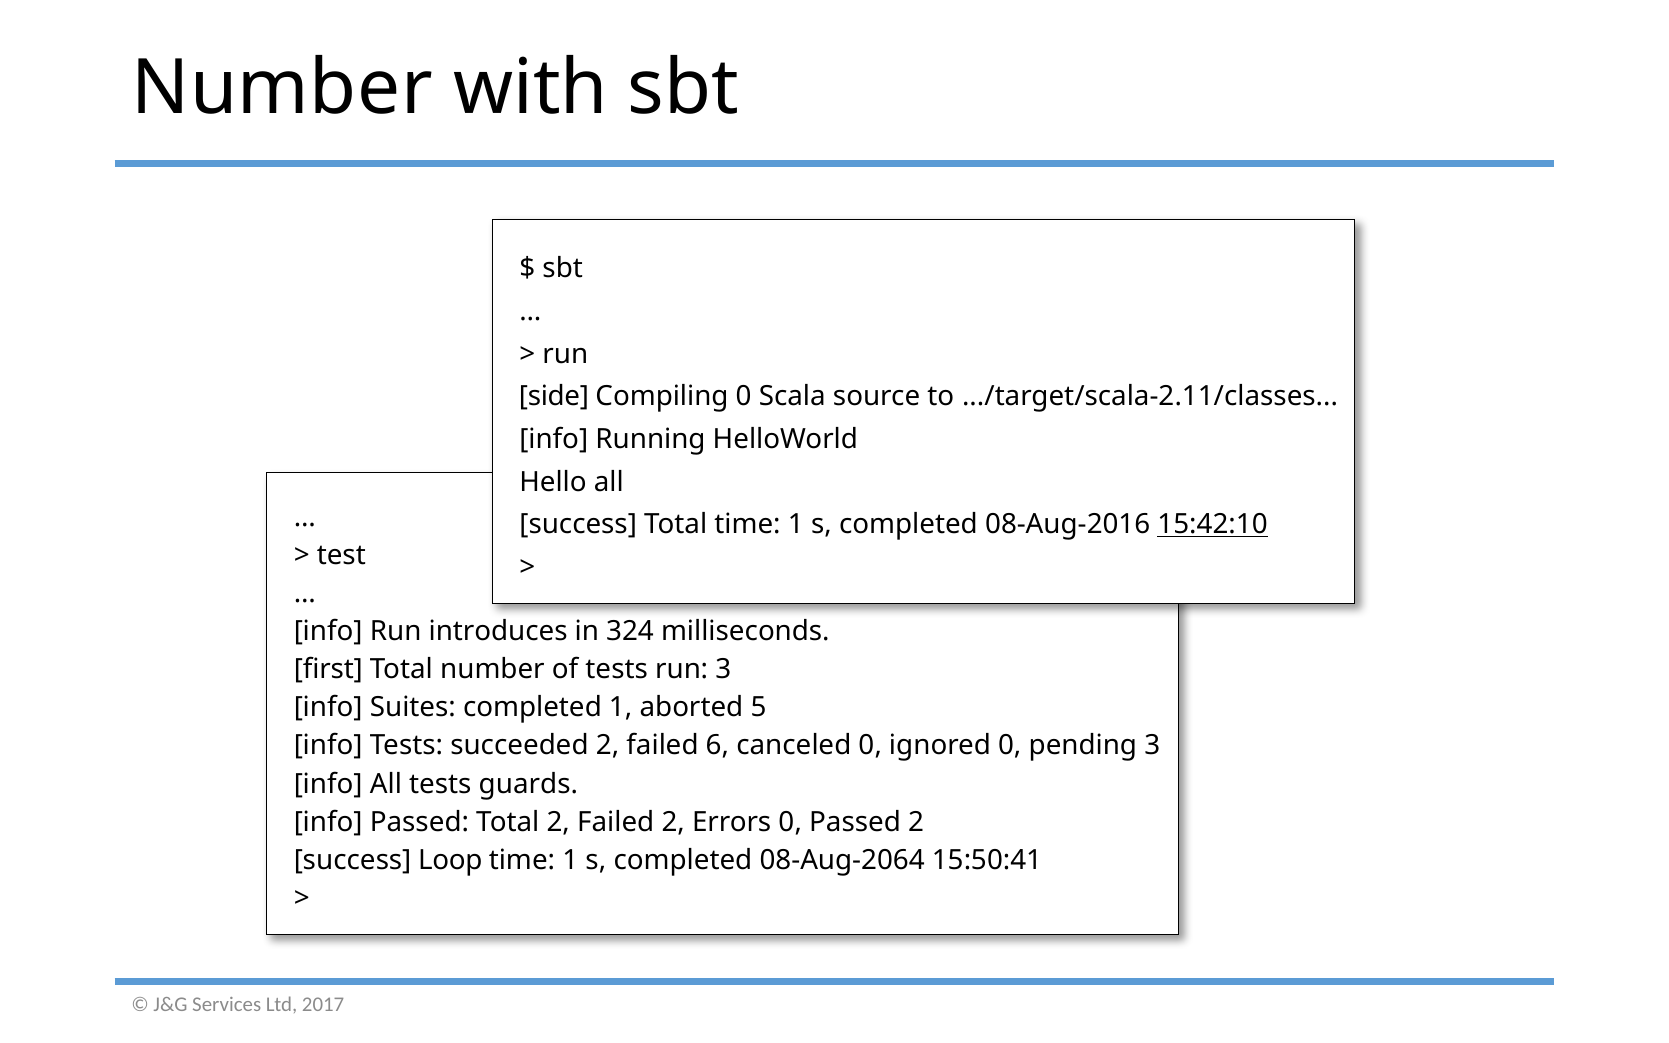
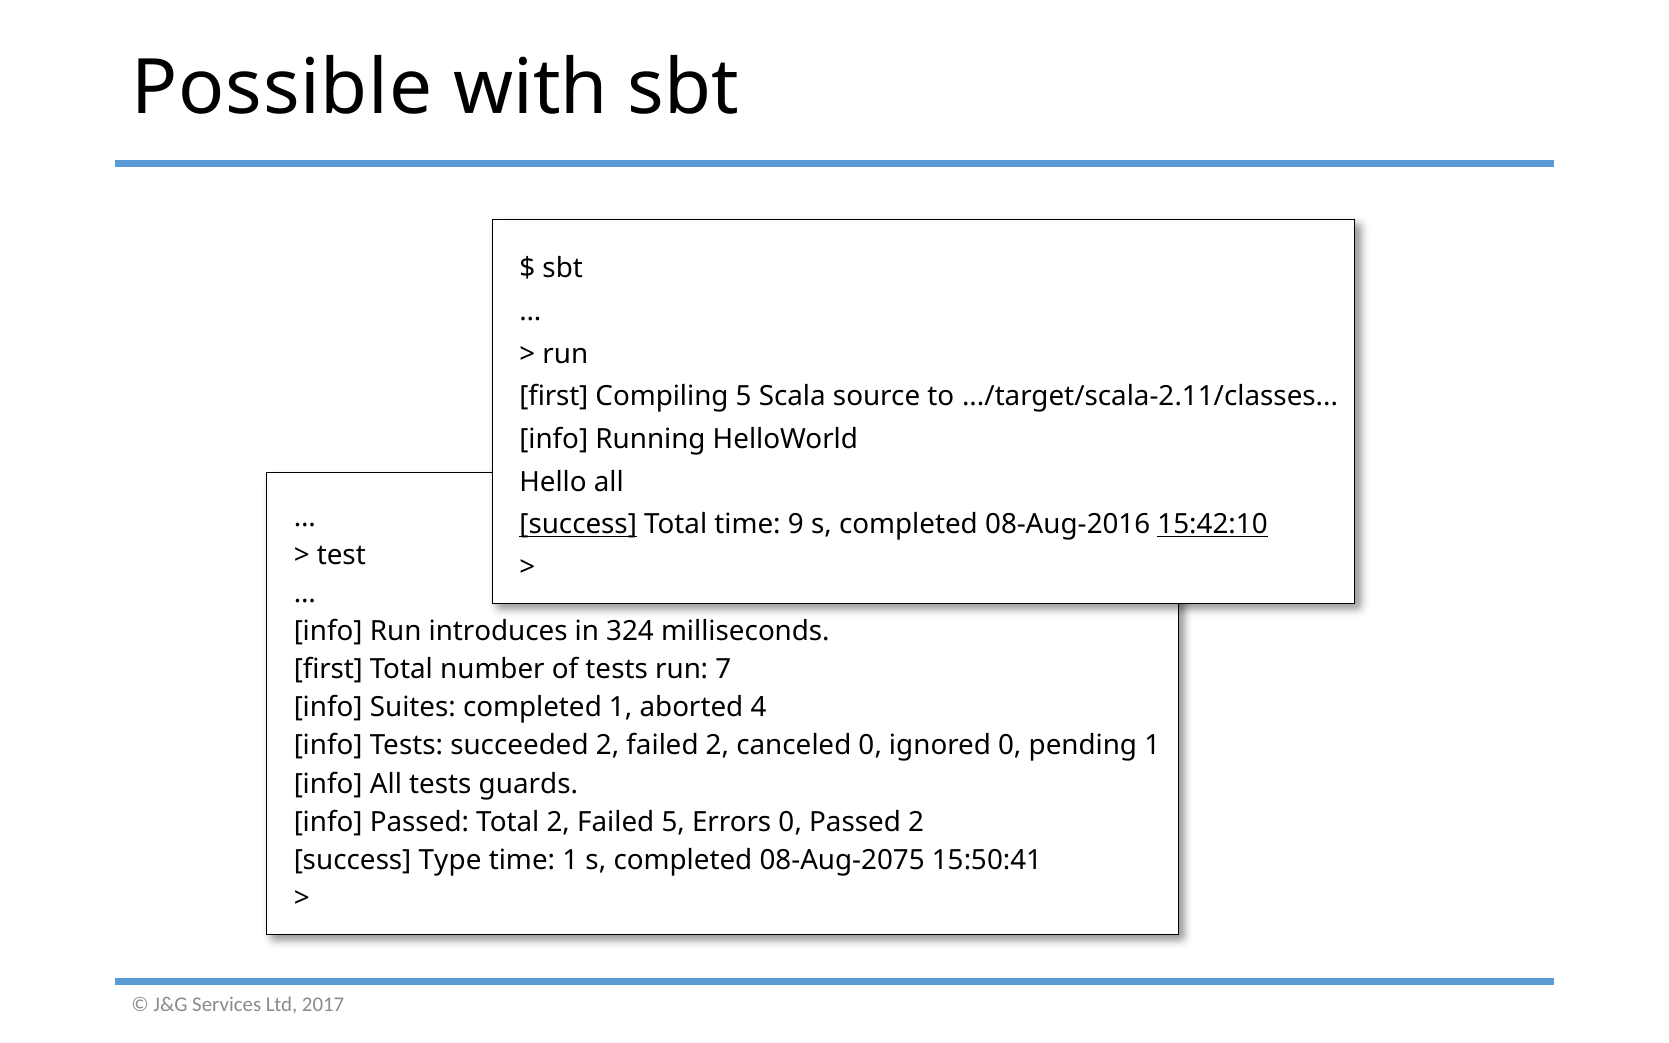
Number: Number -> Possible (282, 89)
side: side -> first (554, 397)
Compiling 0: 0 -> 5 (744, 397)
success underline: none -> present (578, 525)
Total time 1: 1 -> 9 (796, 525)
run 3: 3 -> 7 (723, 670)
5: 5 -> 4 (759, 708)
failed 6: 6 -> 2 (717, 746)
pending 3: 3 -> 1 (1152, 746)
Failed 2: 2 -> 5 (673, 822)
Loop: Loop -> Type (450, 860)
08-Aug-2064: 08-Aug-2064 -> 08-Aug-2075 (842, 860)
